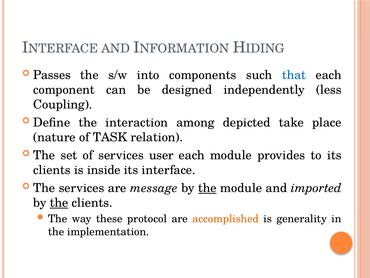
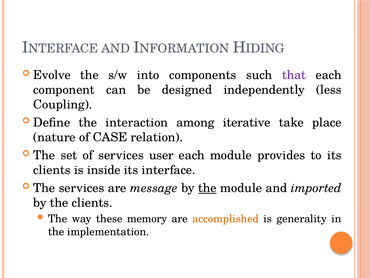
Passes: Passes -> Evolve (52, 75)
that colour: blue -> purple (294, 75)
depicted: depicted -> iterative (247, 122)
TASK: TASK -> CASE (110, 137)
the underline: present -> none (59, 203)
protocol: protocol -> memory (147, 218)
